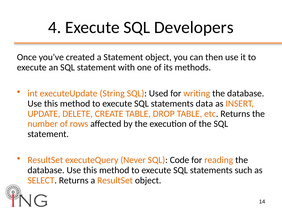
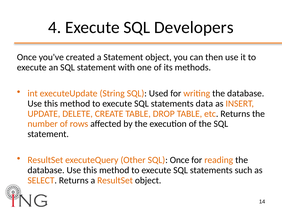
Never: Never -> Other (133, 160)
SQL Code: Code -> Once (180, 160)
